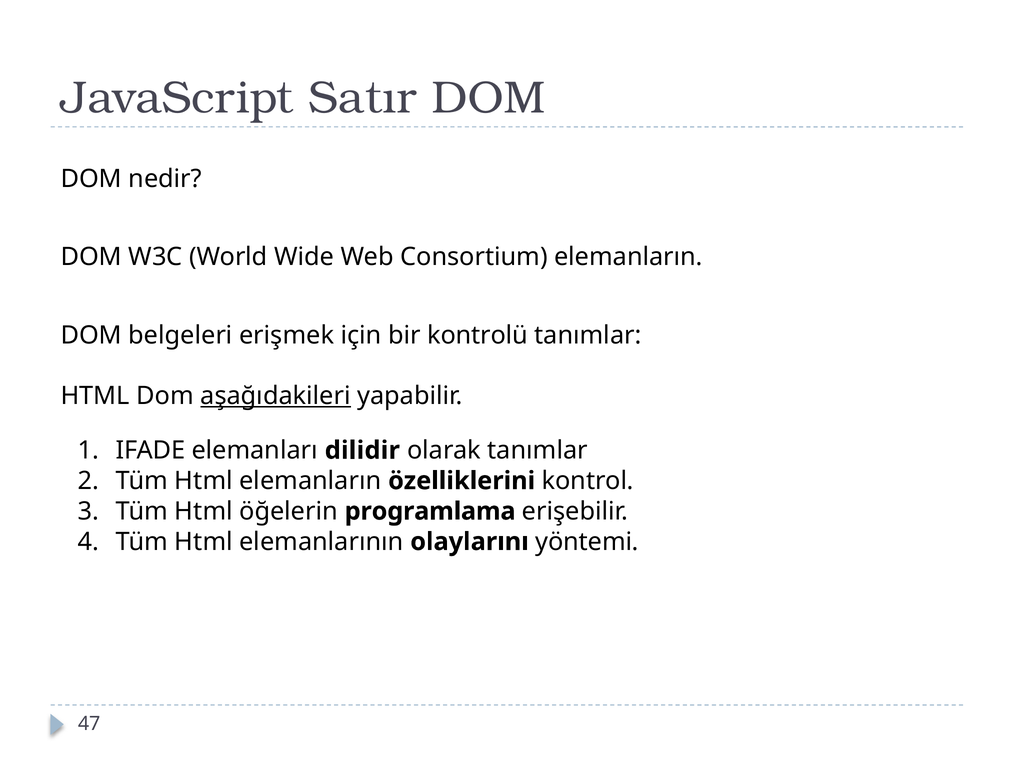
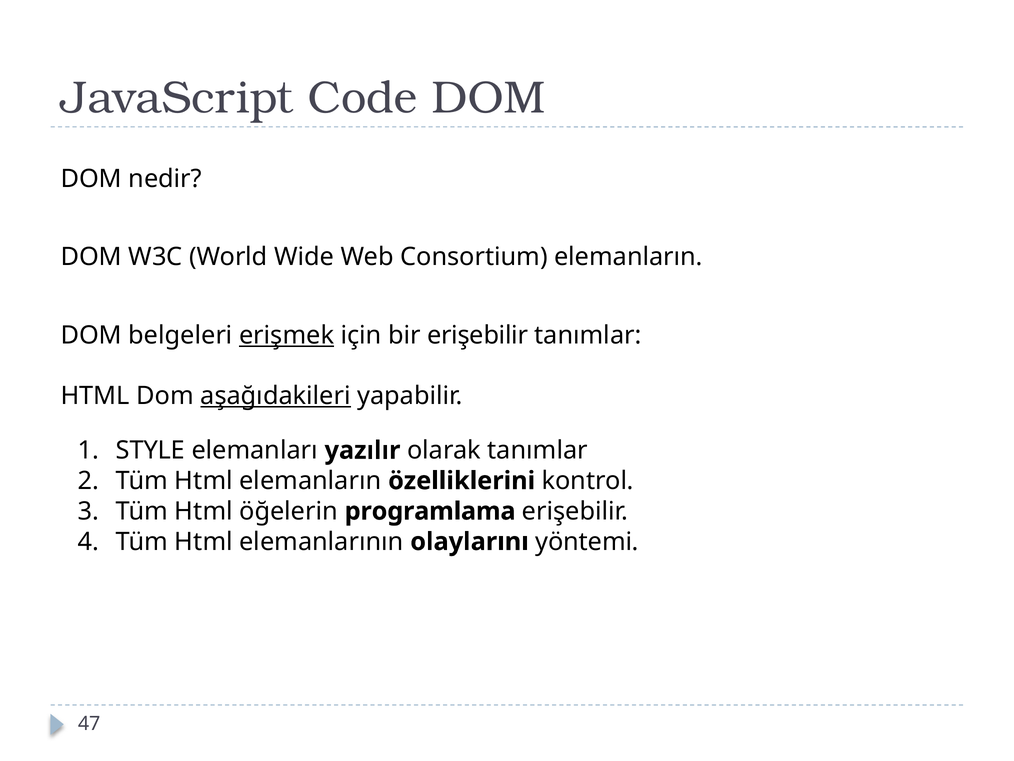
Satır: Satır -> Code (363, 98)
erişmek underline: none -> present (287, 335)
bir kontrolü: kontrolü -> erişebilir (478, 335)
IFADE: IFADE -> STYLE (150, 450)
dilidir: dilidir -> yazılır (362, 450)
